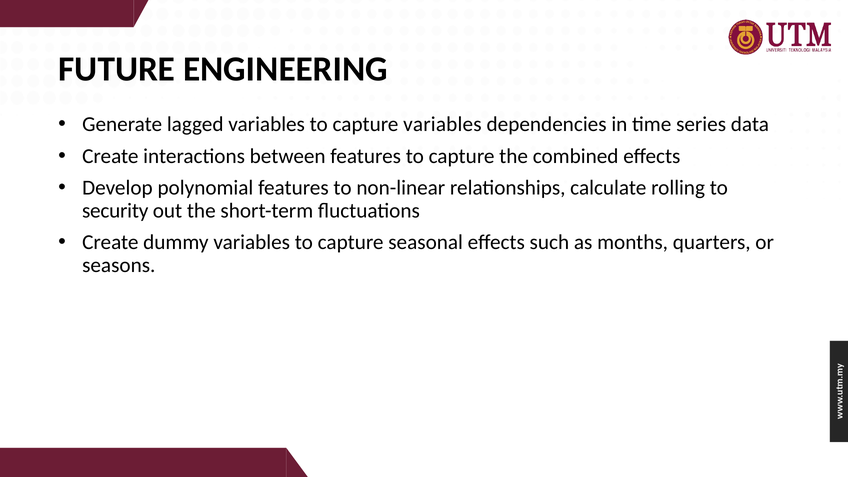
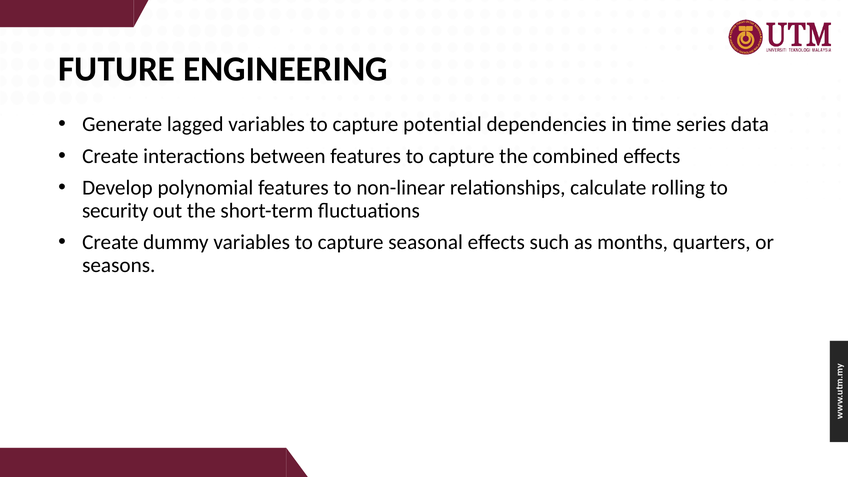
capture variables: variables -> potential (442, 124)
